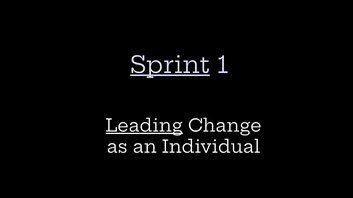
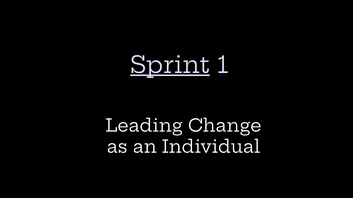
Leading underline: present -> none (144, 126)
